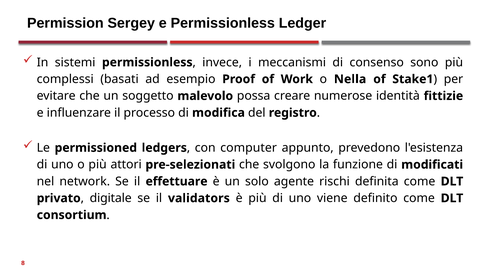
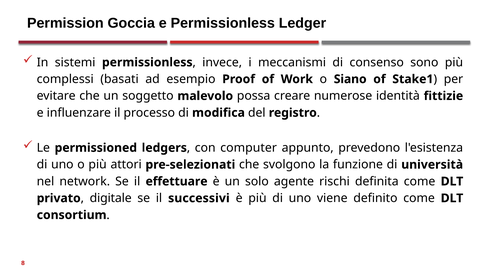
Sergey: Sergey -> Goccia (131, 23)
Nella: Nella -> Siano (350, 79)
modificati: modificati -> università (432, 165)
validators: validators -> successivi (199, 199)
